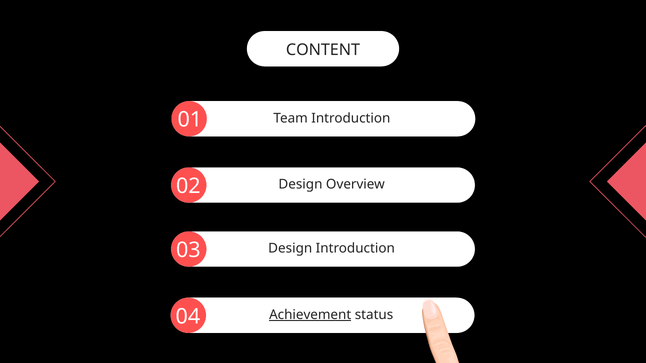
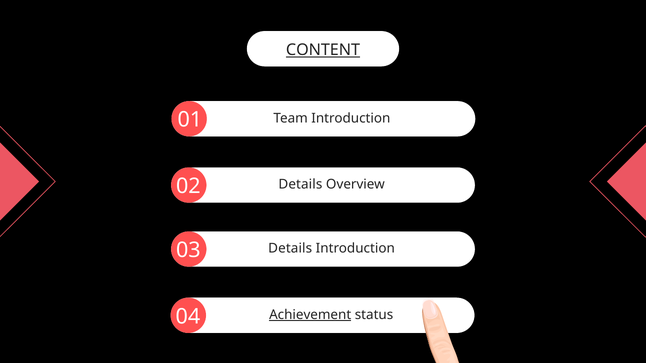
CONTENT underline: none -> present (323, 50)
02 Design: Design -> Details (300, 185)
03 Design: Design -> Details (290, 249)
